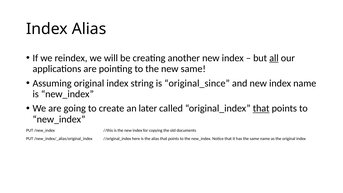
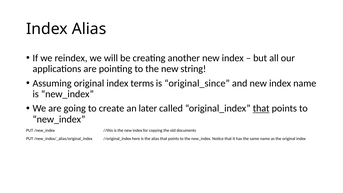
all underline: present -> none (274, 58)
new same: same -> string (193, 69)
string: string -> terms (142, 83)
